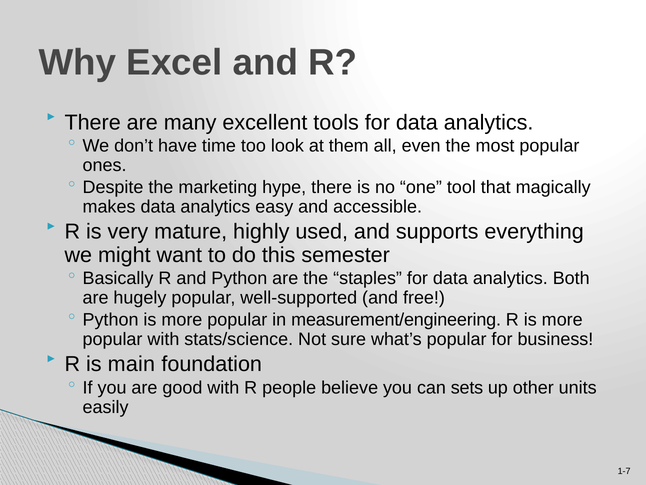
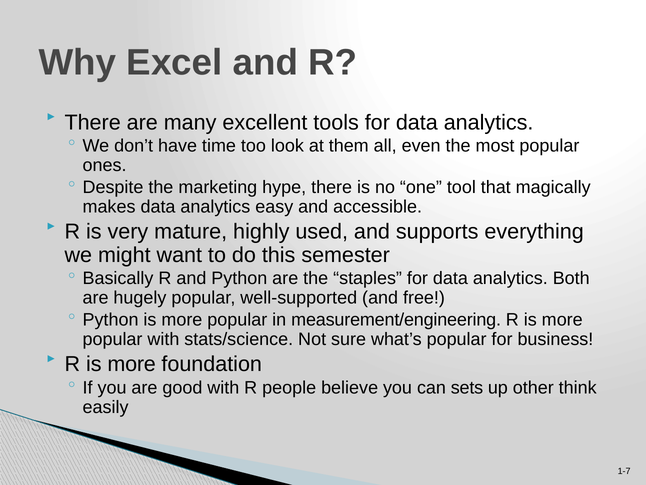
main: main -> more (132, 364)
units: units -> think (578, 387)
